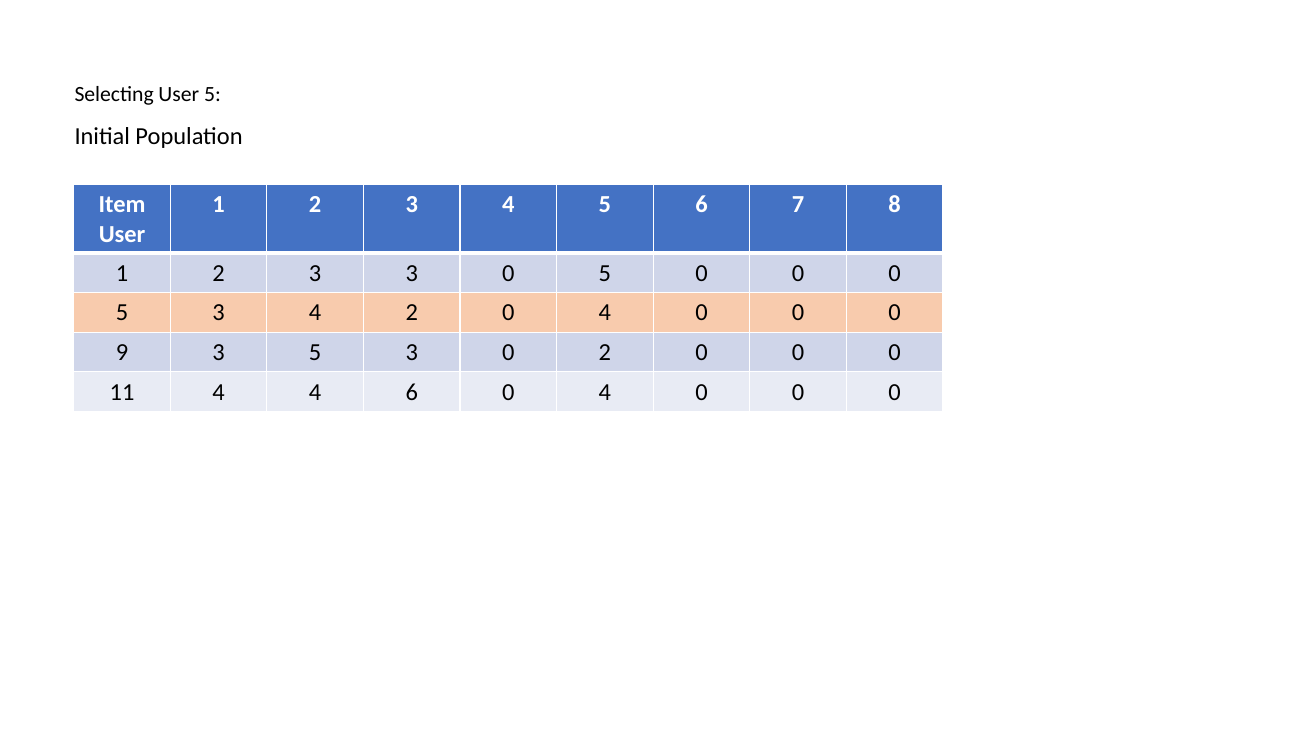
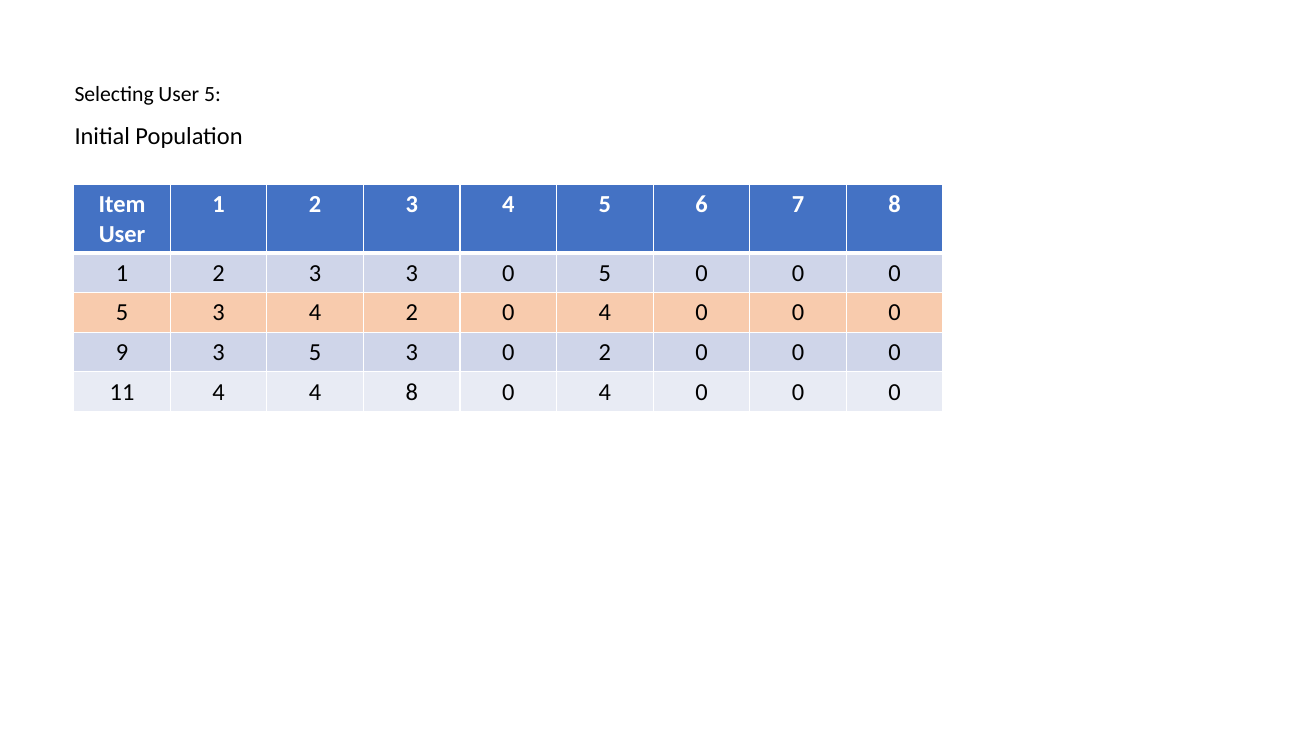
4 6: 6 -> 8 (412, 392)
